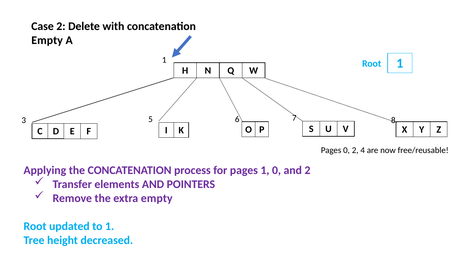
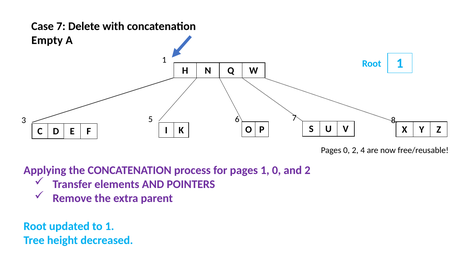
Case 2: 2 -> 7 (61, 26)
extra empty: empty -> parent (157, 198)
